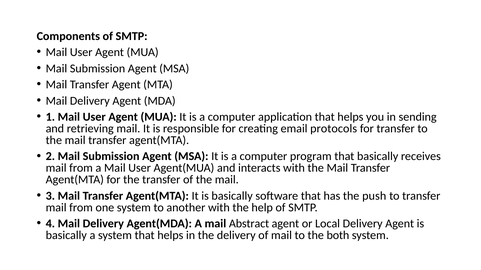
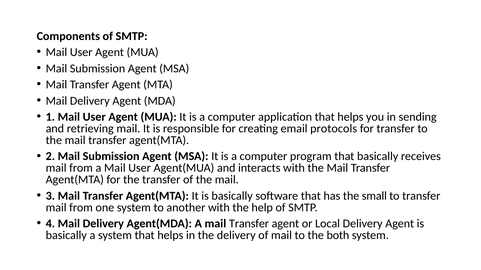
push: push -> small (374, 196)
A mail Abstract: Abstract -> Transfer (249, 224)
